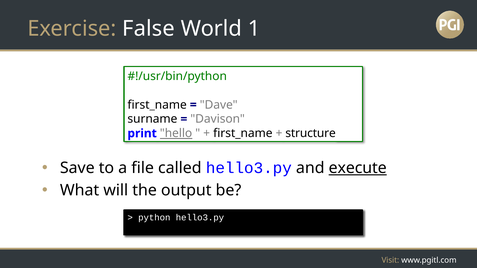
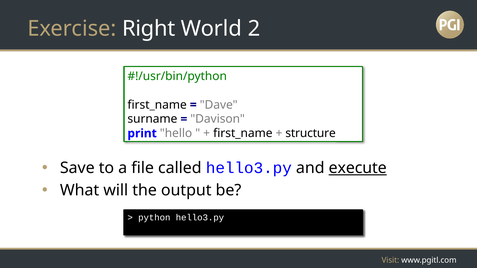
False: False -> Right (149, 29)
1: 1 -> 2 (254, 29)
hello underline: present -> none (176, 134)
